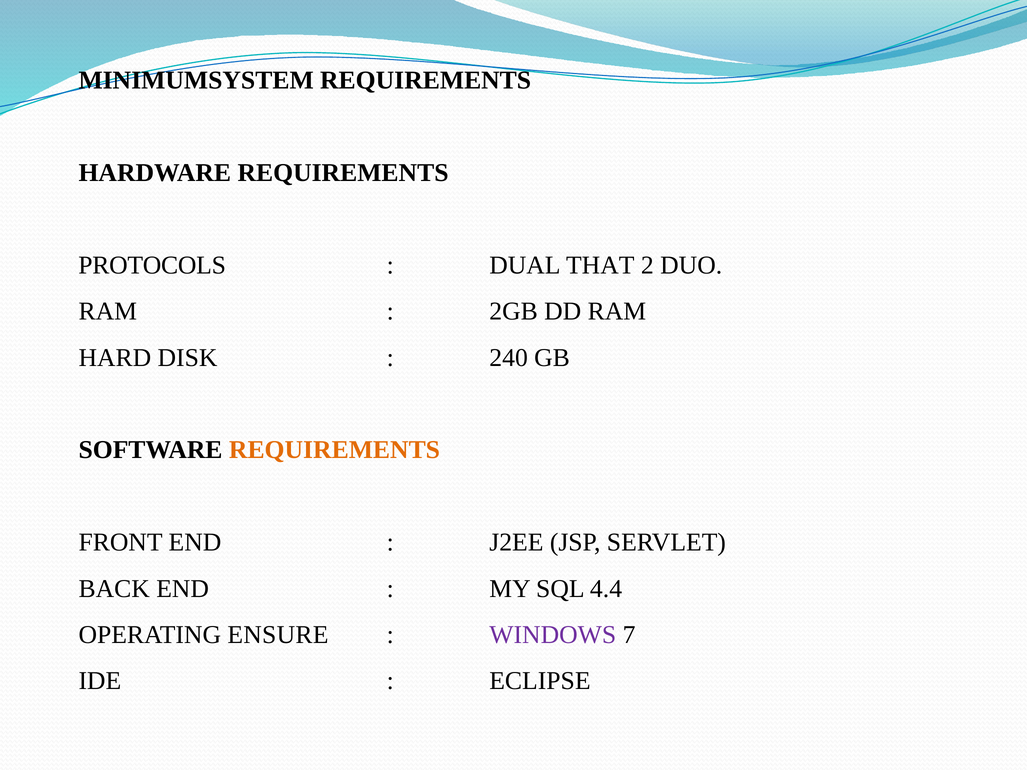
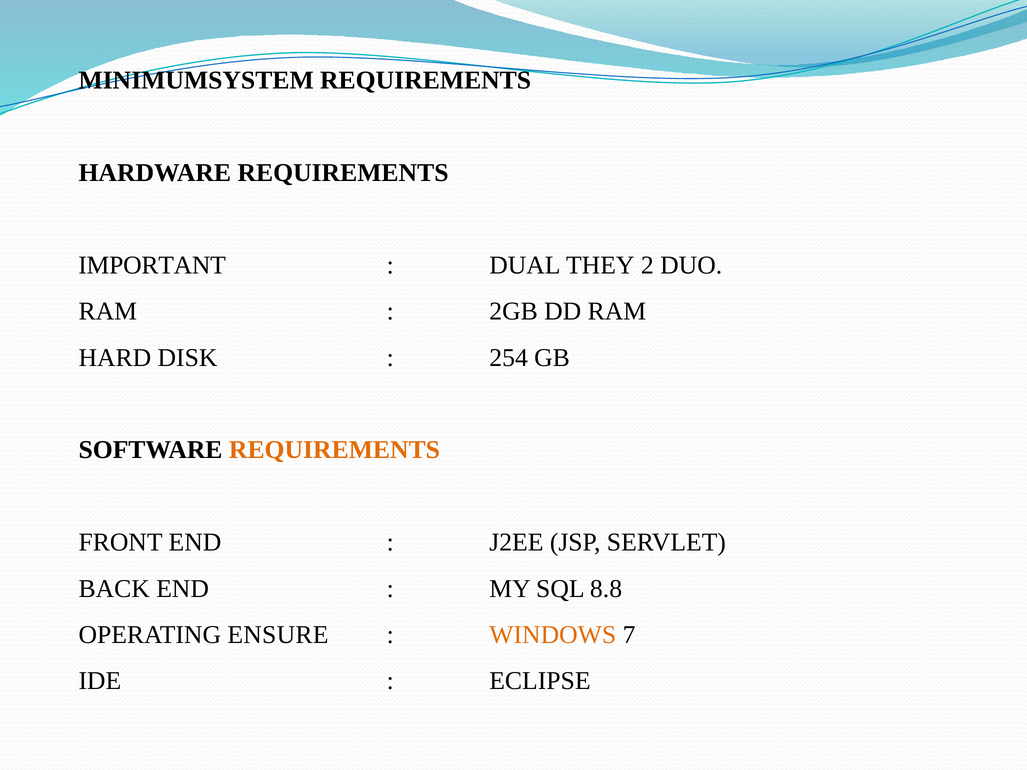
PROTOCOLS: PROTOCOLS -> IMPORTANT (152, 265)
THAT: THAT -> THEY (600, 265)
240: 240 -> 254 (509, 358)
4.4: 4.4 -> 8.8 (606, 589)
WINDOWS colour: purple -> orange (553, 635)
